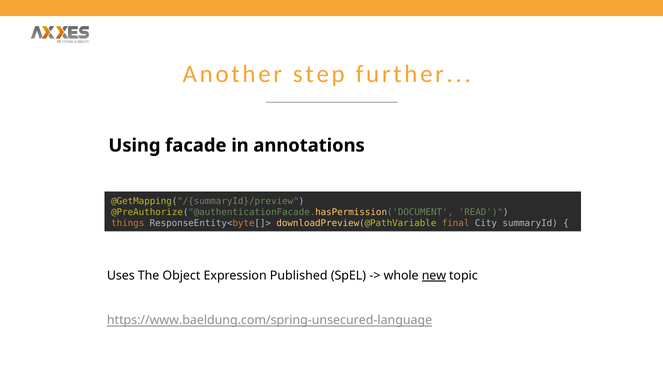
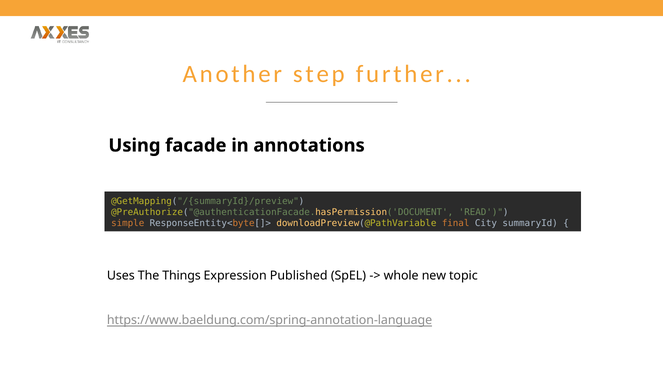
things: things -> simple (128, 223)
Object: Object -> Things (181, 276)
new underline: present -> none (434, 276)
https://www.baeldung.com/spring-unsecured-language: https://www.baeldung.com/spring-unsecured-language -> https://www.baeldung.com/spring-annotation-language (270, 320)
